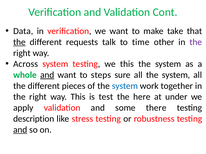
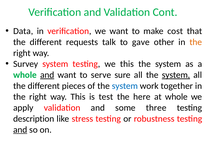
take: take -> cost (175, 31)
the underline: present -> none (19, 42)
time: time -> gave (141, 42)
the colour: purple -> orange (196, 42)
Across: Across -> Survey (26, 64)
steps: steps -> serve (101, 75)
system underline: none -> present (176, 75)
at under: under -> whole (176, 97)
there: there -> three (156, 108)
